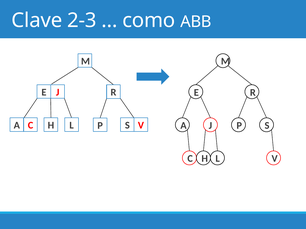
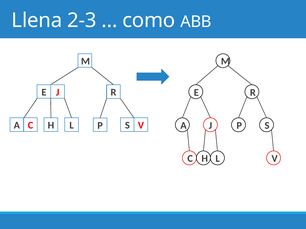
Clave: Clave -> Llena (37, 21)
